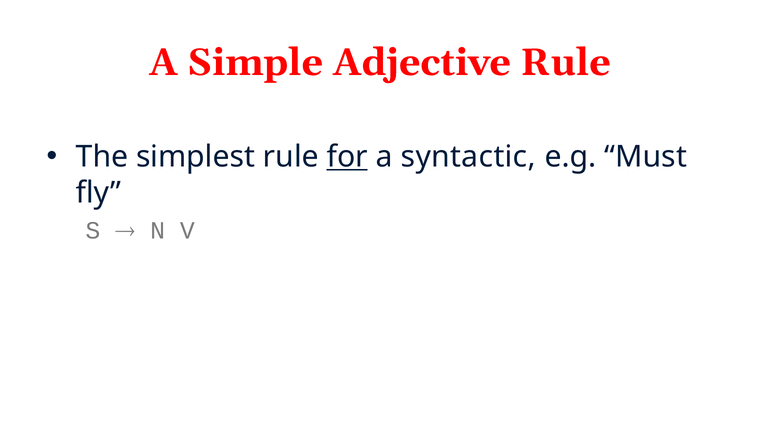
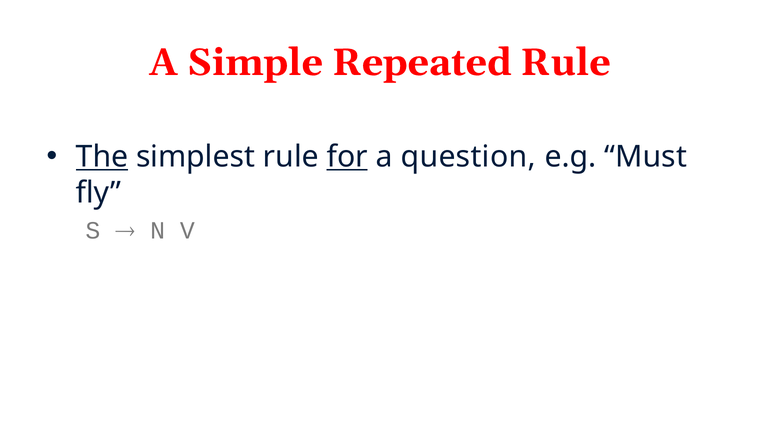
Adjective: Adjective -> Repeated (422, 62)
The underline: none -> present (102, 157)
syntactic: syntactic -> question (468, 157)
